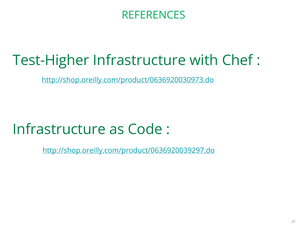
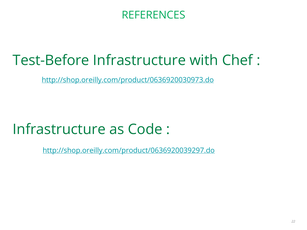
Test-Higher: Test-Higher -> Test-Before (51, 60)
